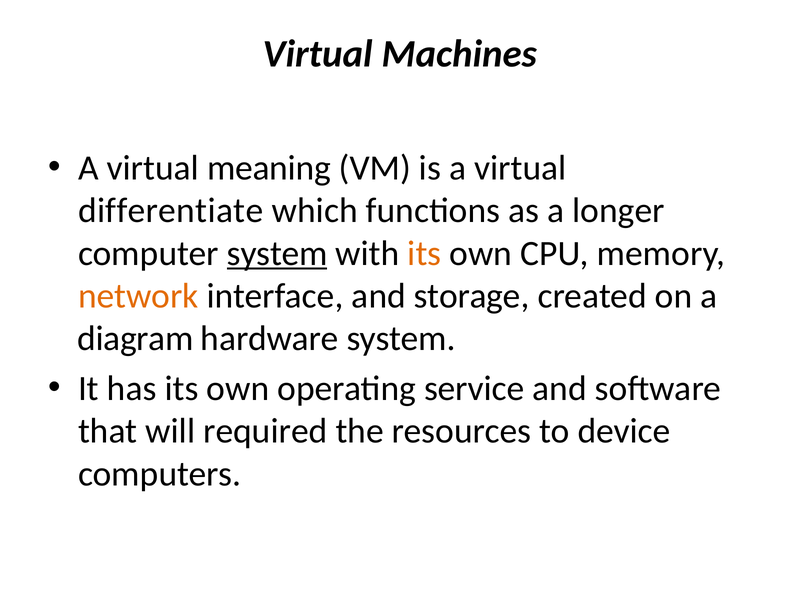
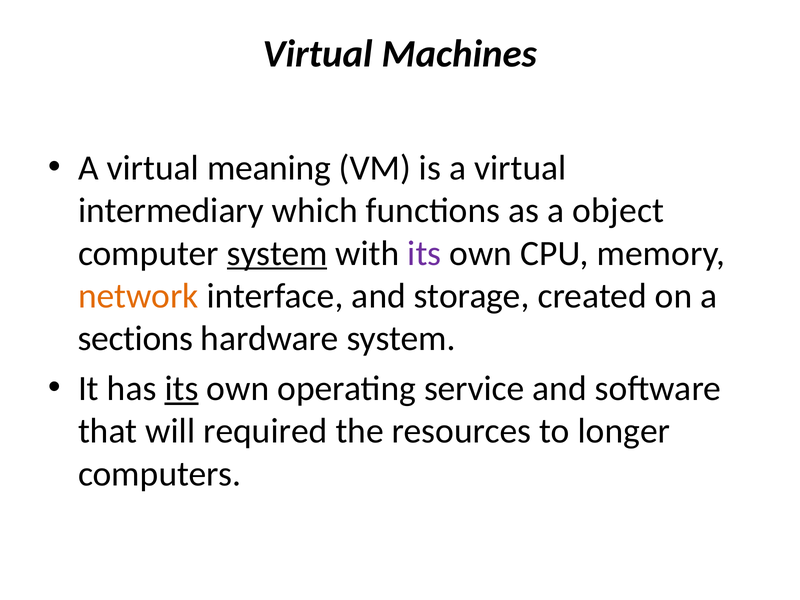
differentiate: differentiate -> intermediary (171, 211)
longer: longer -> object (618, 211)
its colour: orange -> purple (424, 253)
diagram: diagram -> sections (135, 339)
its underline: none -> present (181, 389)
device: device -> longer (624, 431)
